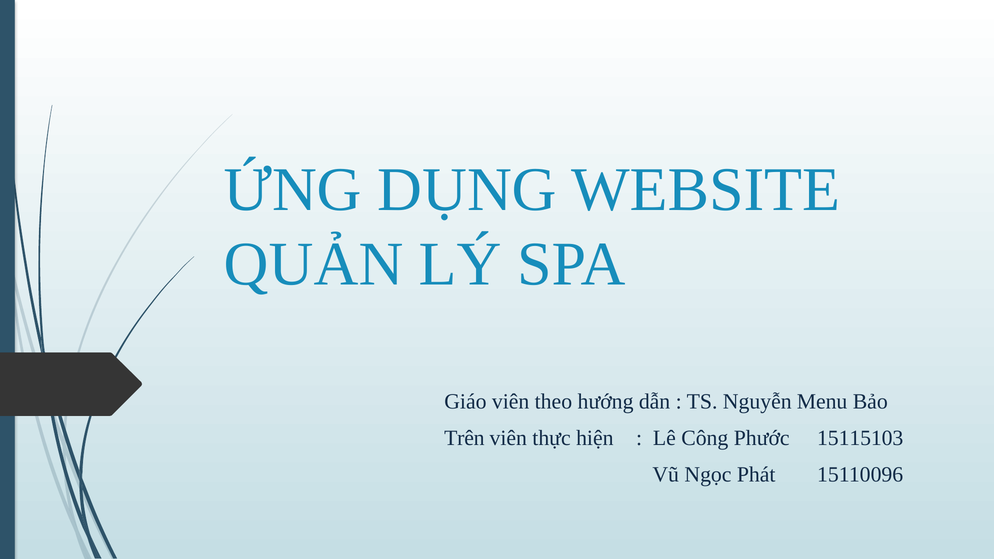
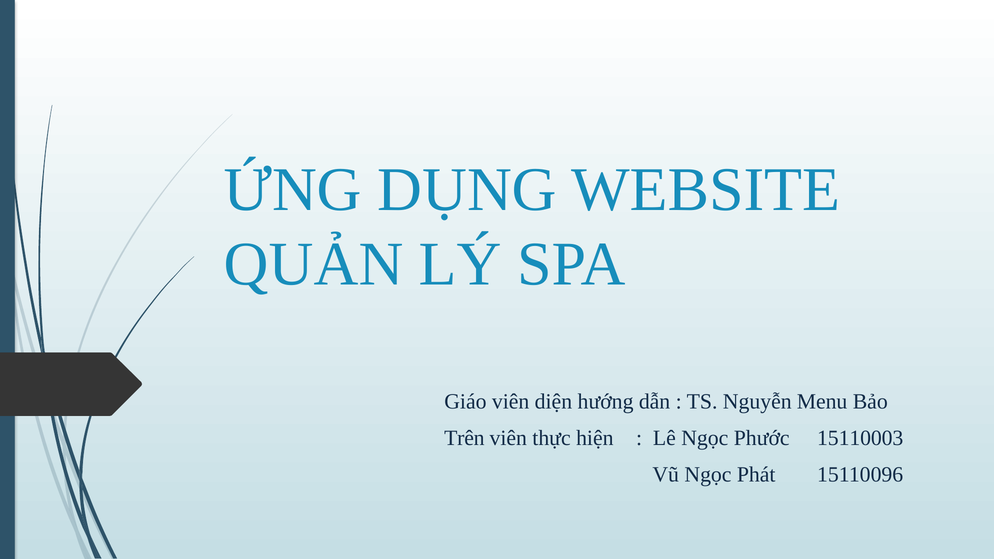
theo: theo -> diện (553, 402)
Lê Công: Công -> Ngọc (705, 438)
15115103: 15115103 -> 15110003 (860, 438)
